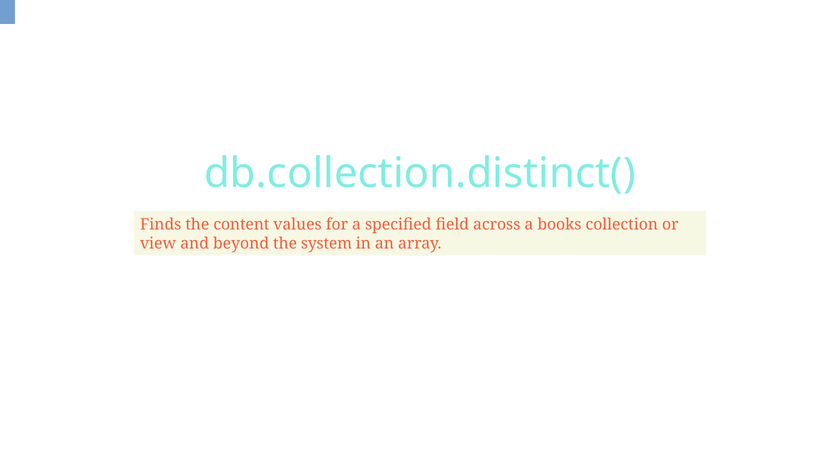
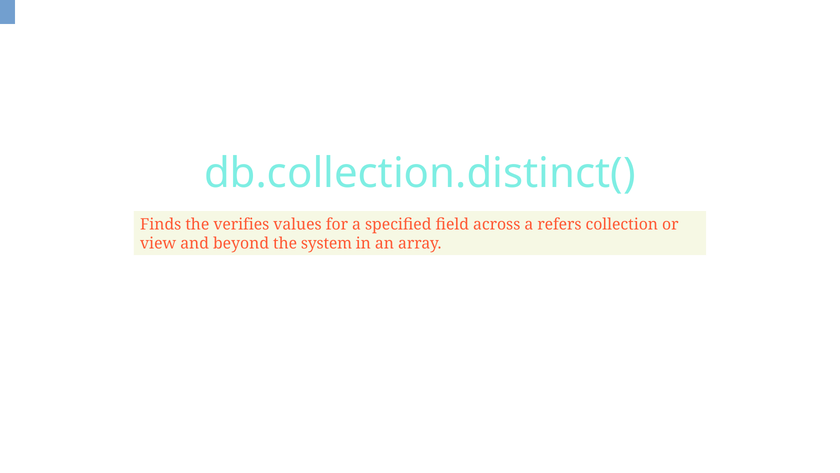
content: content -> verifies (241, 224)
books: books -> refers (559, 224)
